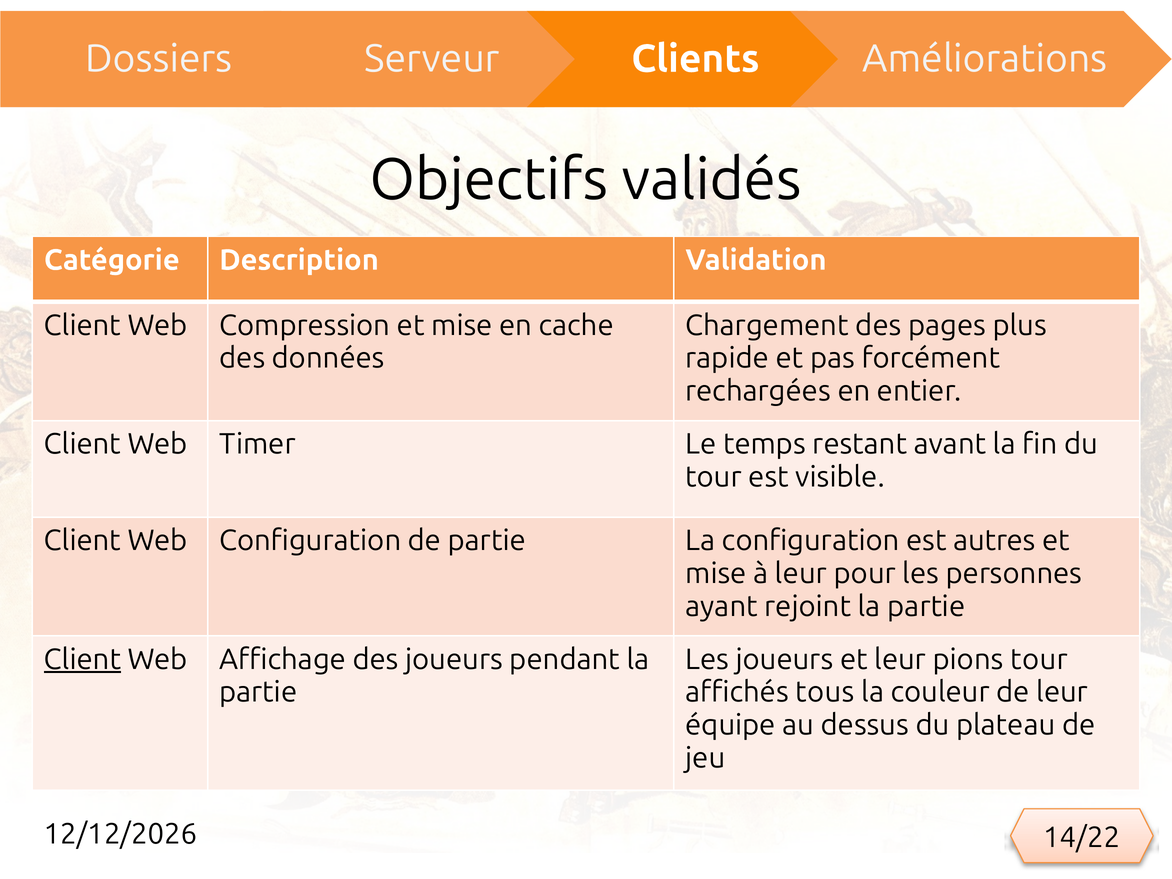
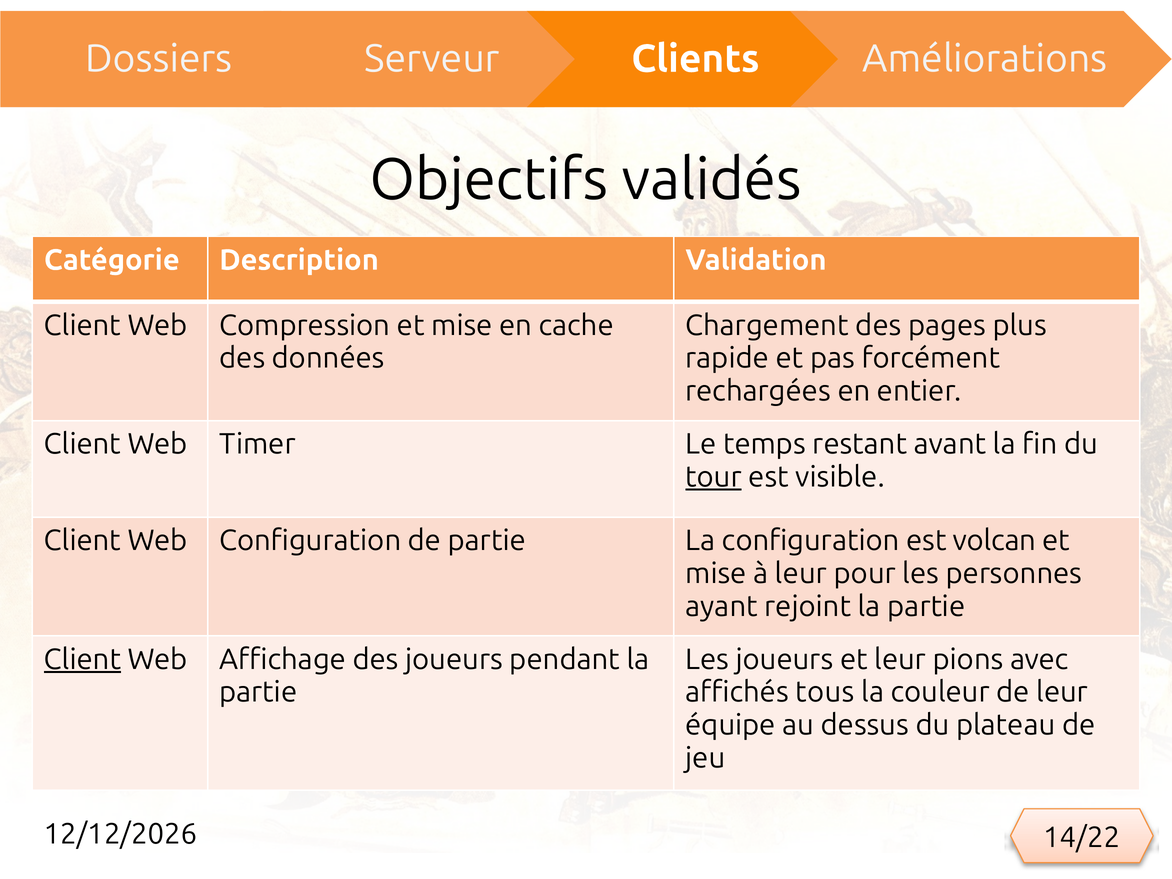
tour underline: none -> present (714, 477)
autres: autres -> volcan (995, 541)
pions tour: tour -> avec (1039, 659)
